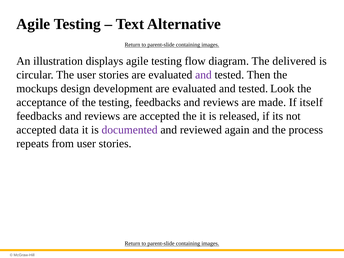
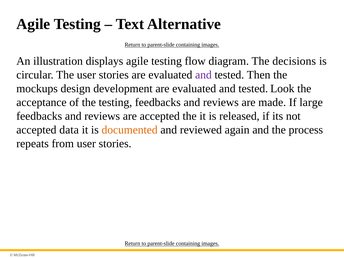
delivered: delivered -> decisions (294, 61)
itself: itself -> large (311, 102)
documented colour: purple -> orange (130, 130)
